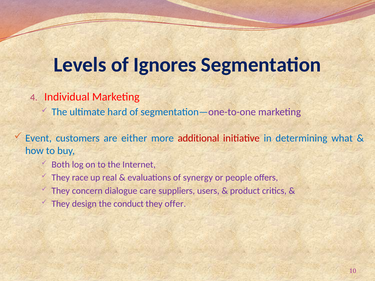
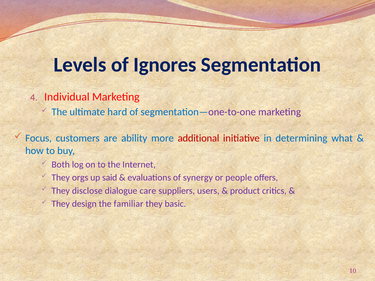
Event: Event -> Focus (39, 138)
either: either -> ability (134, 138)
race: race -> orgs (80, 178)
real: real -> said (110, 178)
concern: concern -> disclose (87, 191)
conduct: conduct -> familiar (128, 204)
offer: offer -> basic (175, 204)
